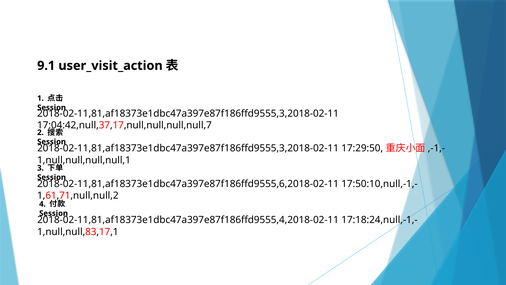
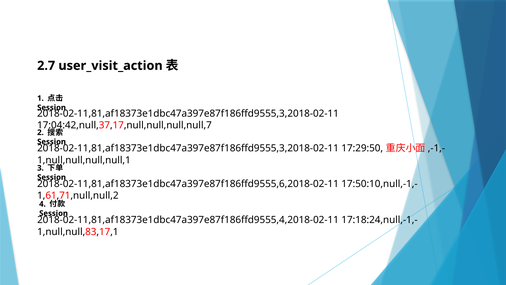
9.1: 9.1 -> 2.7 (46, 66)
